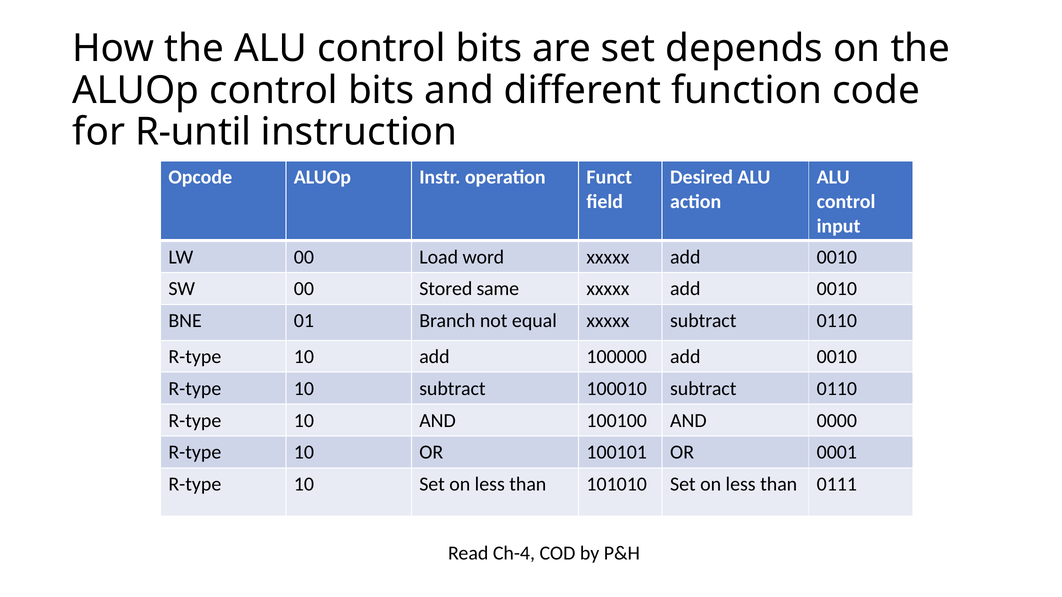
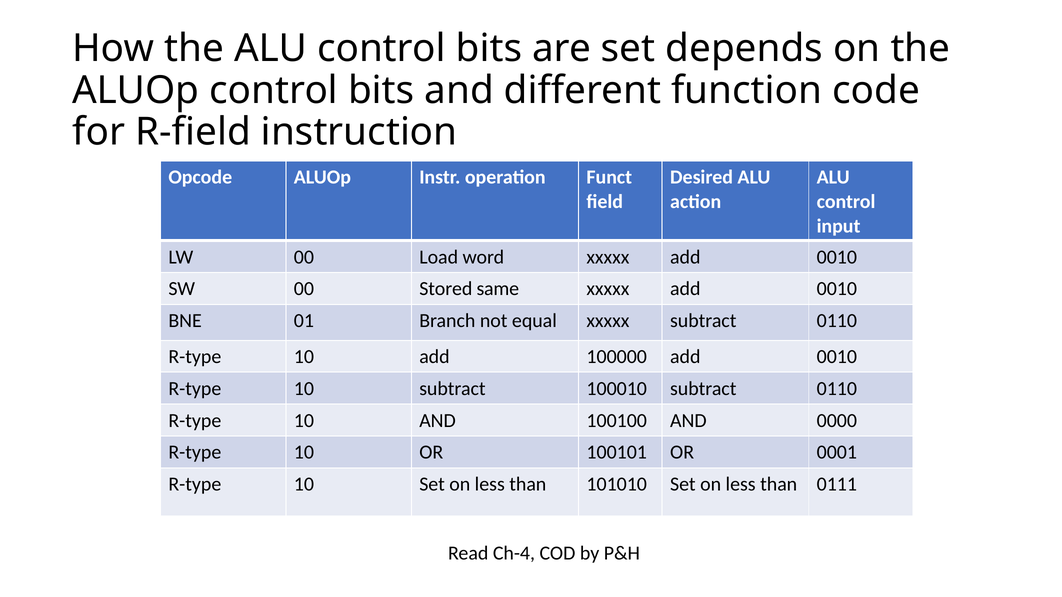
R-until: R-until -> R-field (193, 132)
